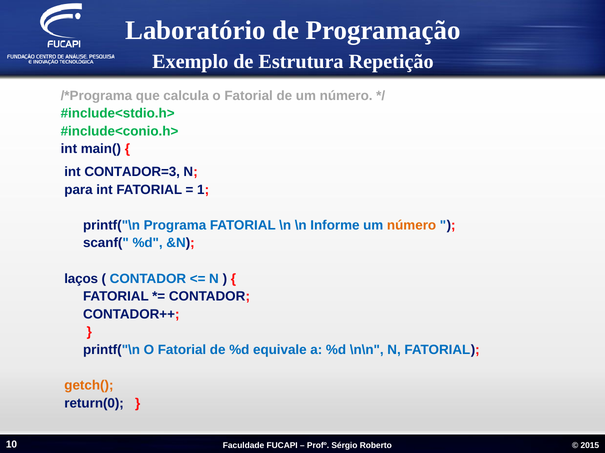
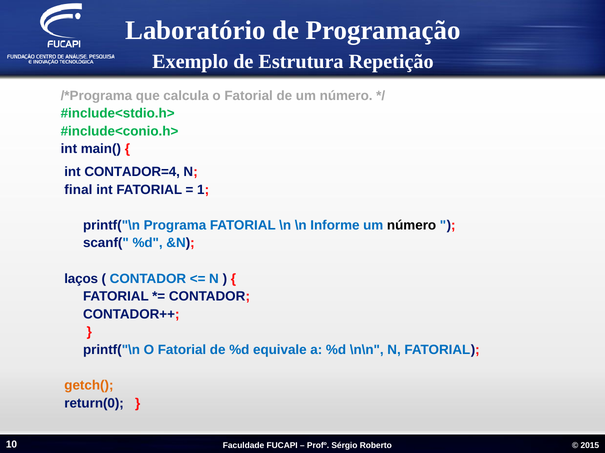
CONTADOR=3: CONTADOR=3 -> CONTADOR=4 (132, 172)
para: para -> final (78, 190)
número colour: orange -> black (412, 226)
